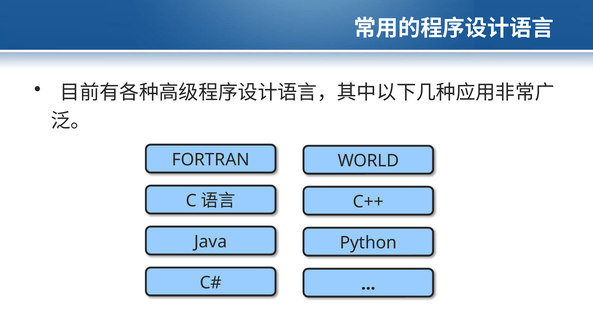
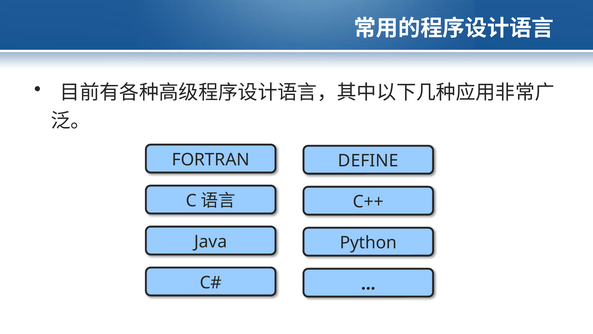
WORLD: WORLD -> DEFINE (368, 161)
